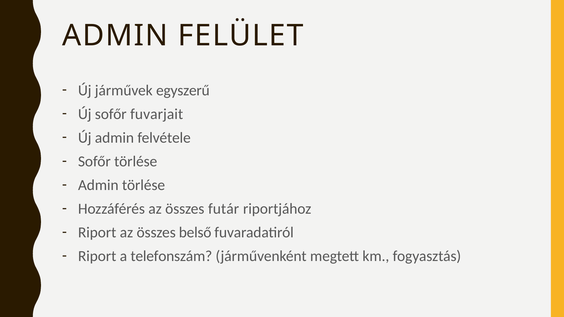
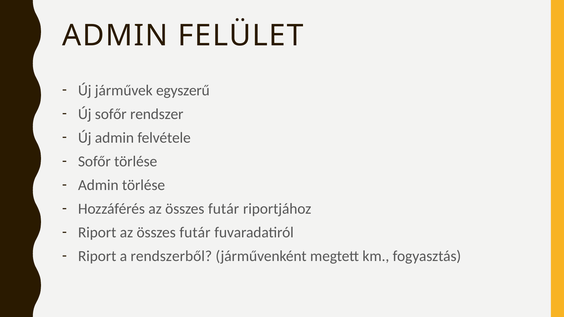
fuvarjait: fuvarjait -> rendszer (157, 114)
Riport az összes belső: belső -> futár (195, 233)
telefonszám: telefonszám -> rendszerből (171, 256)
